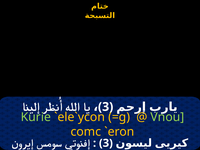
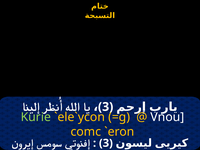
Vnou colour: light green -> white (167, 117)
